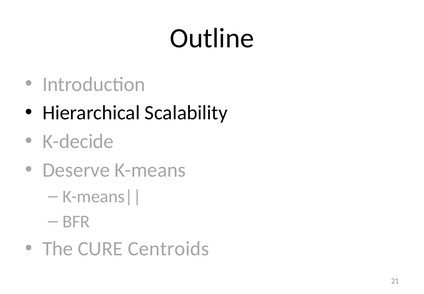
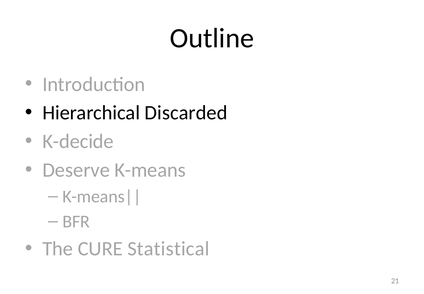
Scalability: Scalability -> Discarded (186, 113)
Centroids: Centroids -> Statistical (168, 249)
